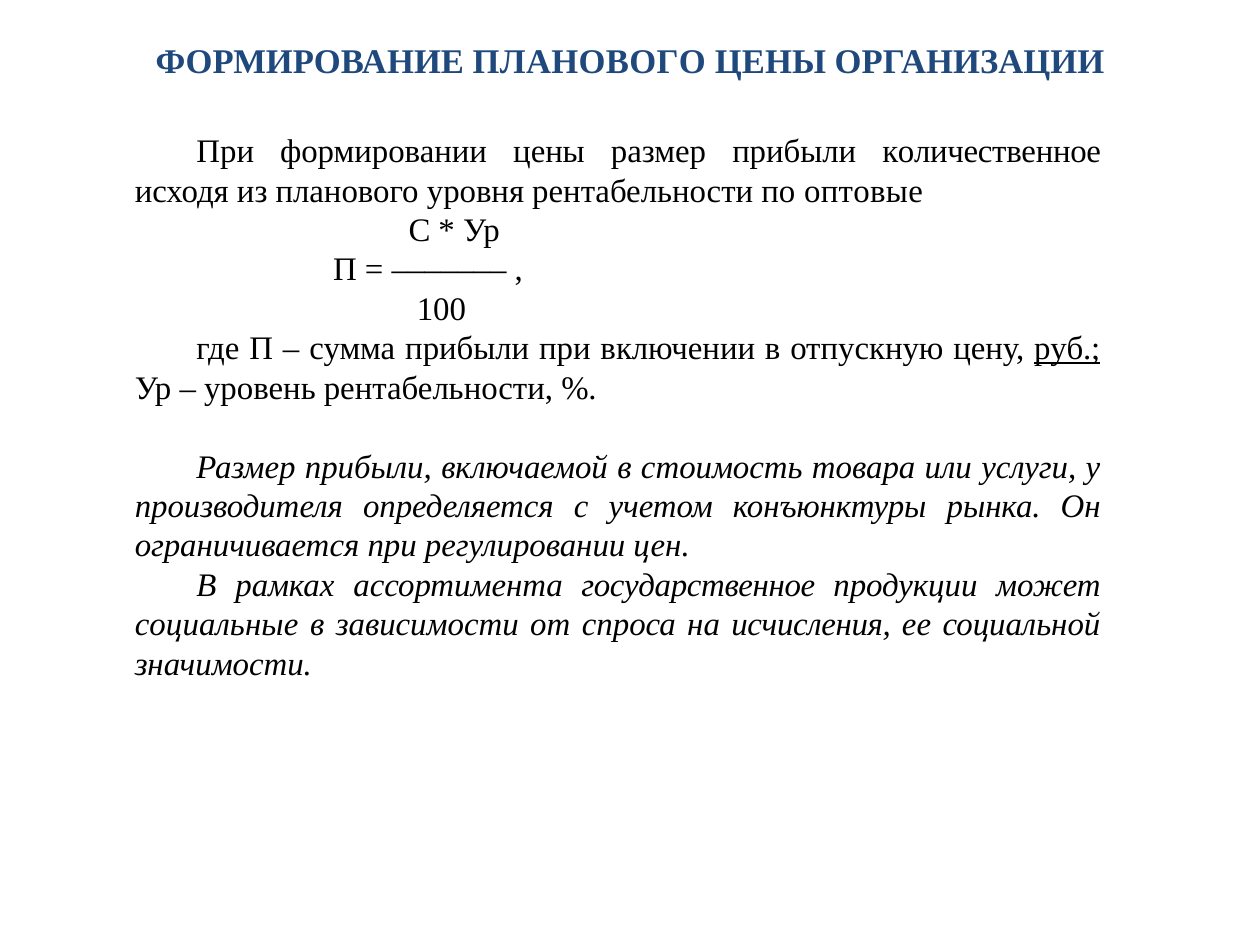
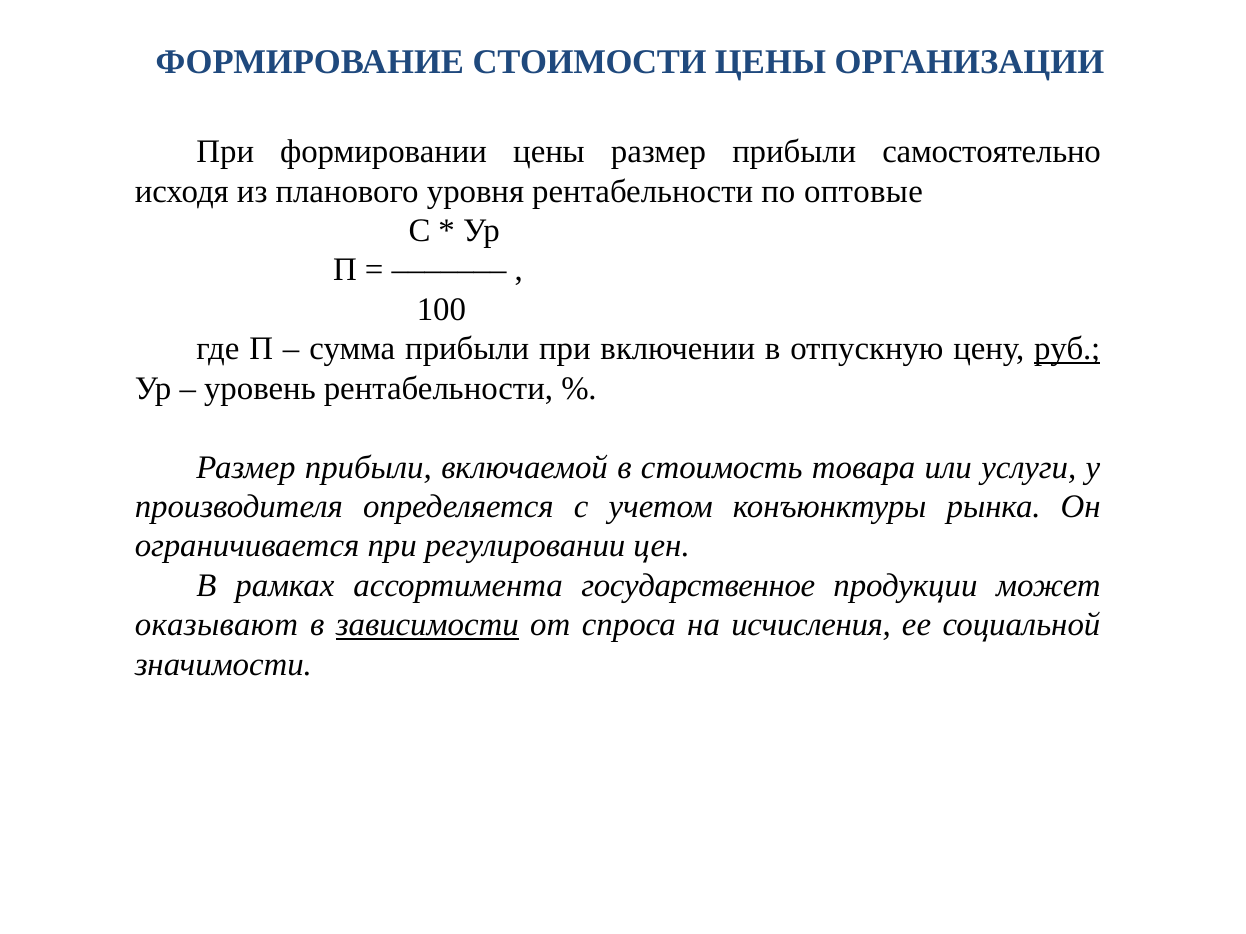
ФОРМИРОВАНИЕ ПЛАНОВОГО: ПЛАНОВОГО -> СТОИМОСТИ (590, 62)
количественное: количественное -> самостоятельно (992, 152)
социальные: социальные -> оказывают (216, 625)
зависимости underline: none -> present (427, 625)
